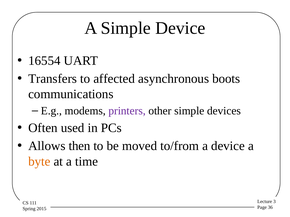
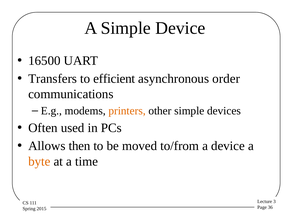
16554: 16554 -> 16500 (44, 61)
affected: affected -> efficient (114, 79)
boots: boots -> order (226, 79)
printers colour: purple -> orange (127, 111)
